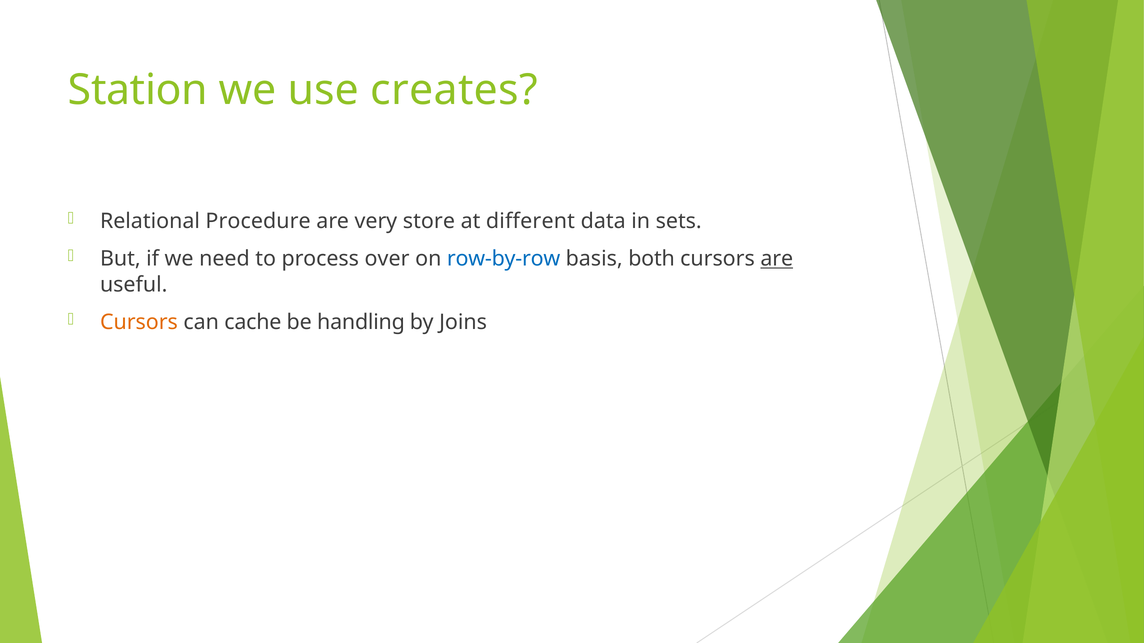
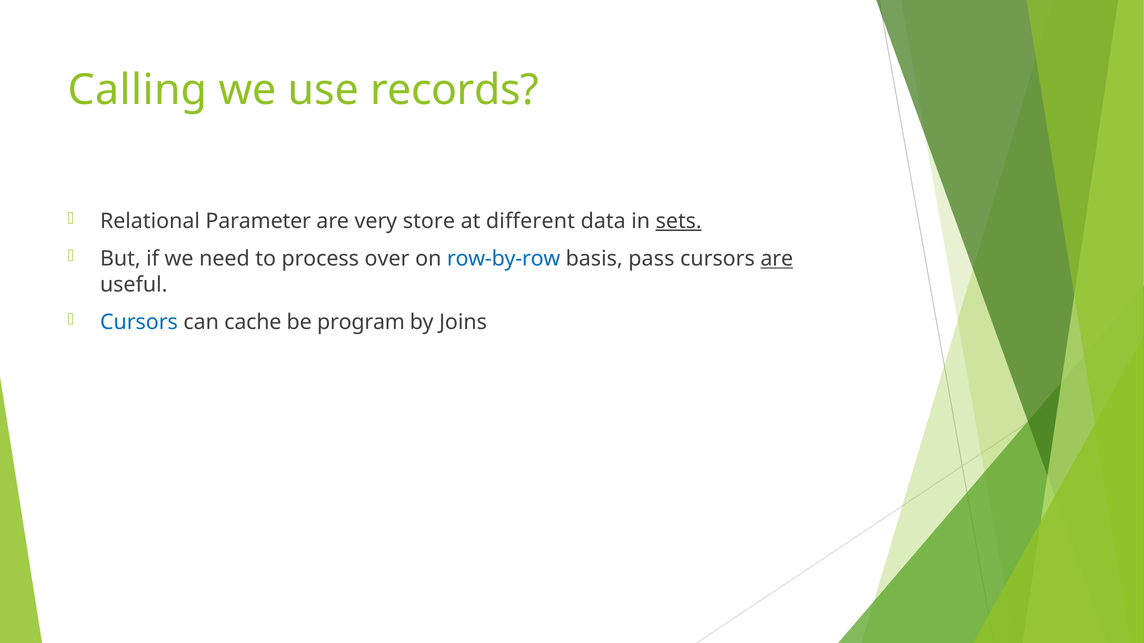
Station: Station -> Calling (138, 90)
creates: creates -> records (454, 90)
Procedure: Procedure -> Parameter (258, 221)
sets underline: none -> present (679, 221)
both: both -> pass (651, 259)
Cursors colour: orange -> blue (139, 322)
handling: handling -> program (361, 322)
